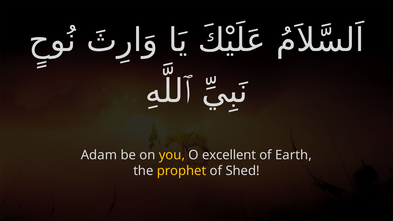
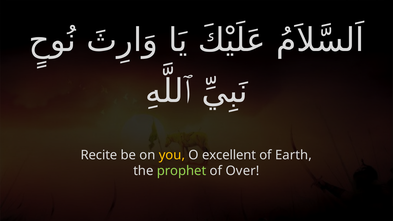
Adam: Adam -> Recite (99, 155)
prophet colour: yellow -> light green (182, 171)
Shed: Shed -> Over (242, 171)
